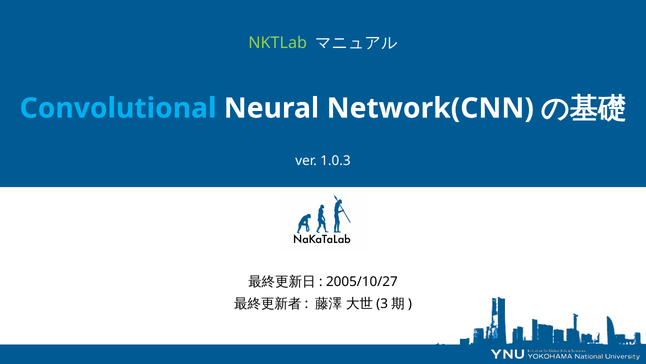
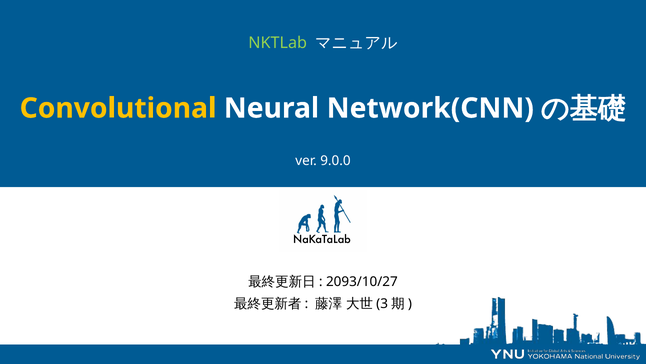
Convolutional colour: light blue -> yellow (118, 108)
1.0.3: 1.0.3 -> 9.0.0 (335, 161)
2005/10/27: 2005/10/27 -> 2093/10/27 (362, 281)
